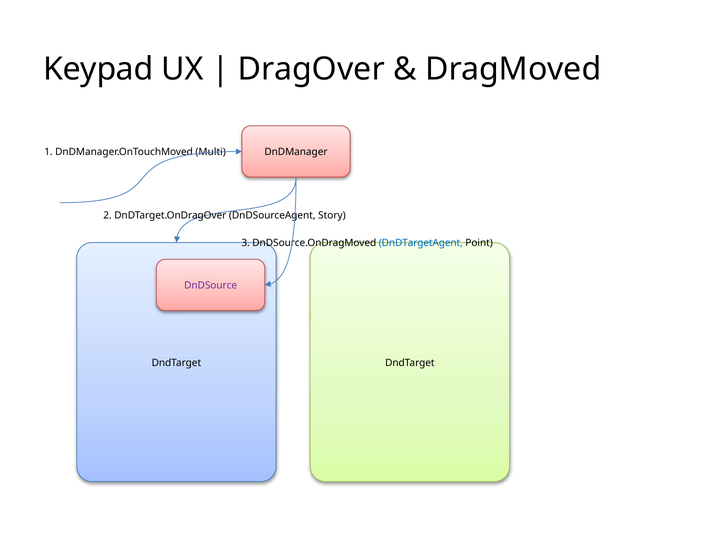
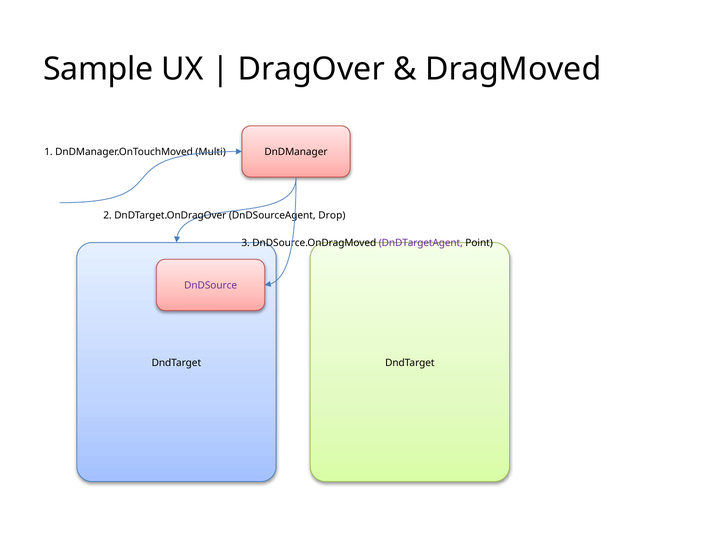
Keypad: Keypad -> Sample (98, 69)
Story: Story -> Drop (332, 215)
DnDTargetAgent colour: blue -> purple (421, 243)
